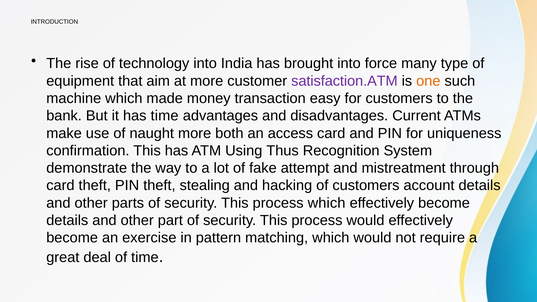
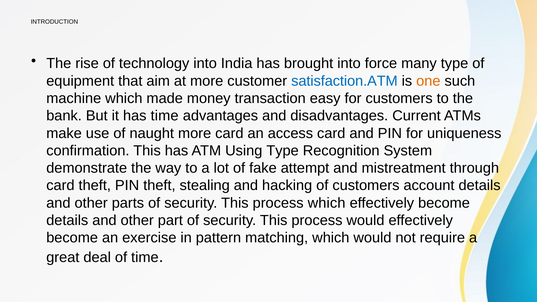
satisfaction.ATM colour: purple -> blue (344, 81)
more both: both -> card (229, 133)
Using Thus: Thus -> Type (283, 151)
